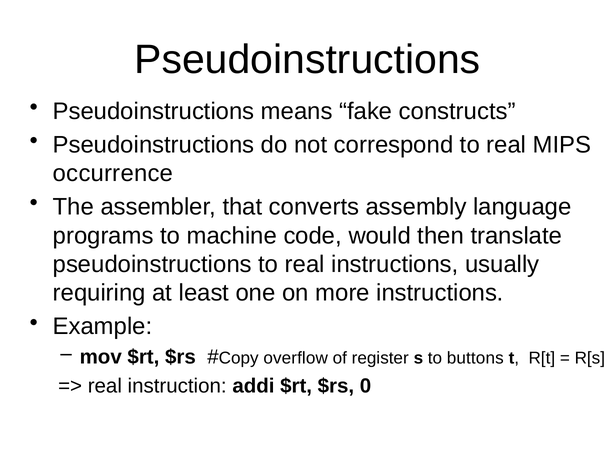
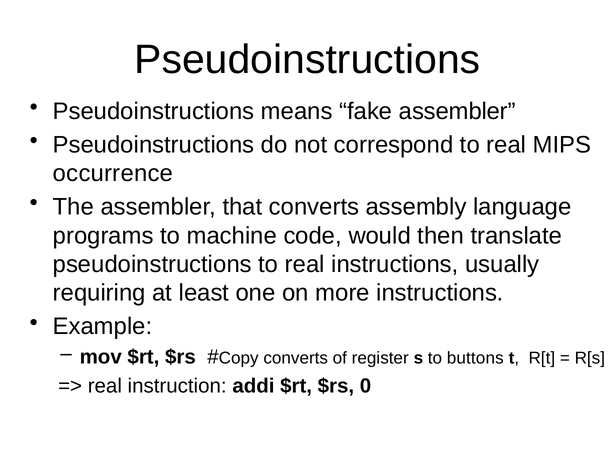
fake constructs: constructs -> assembler (457, 111)
Copy overflow: overflow -> converts (296, 358)
